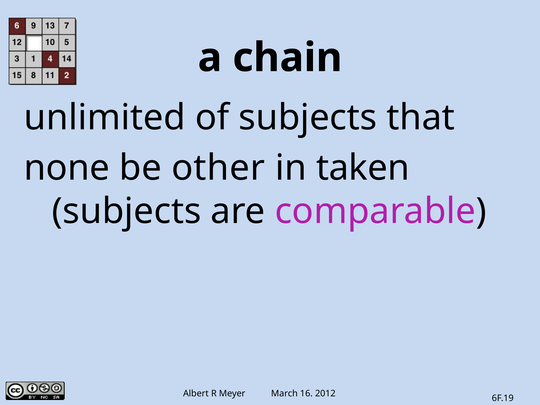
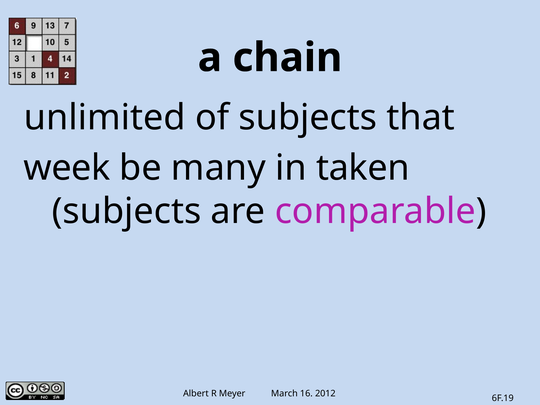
none: none -> week (67, 168)
other: other -> many (218, 168)
